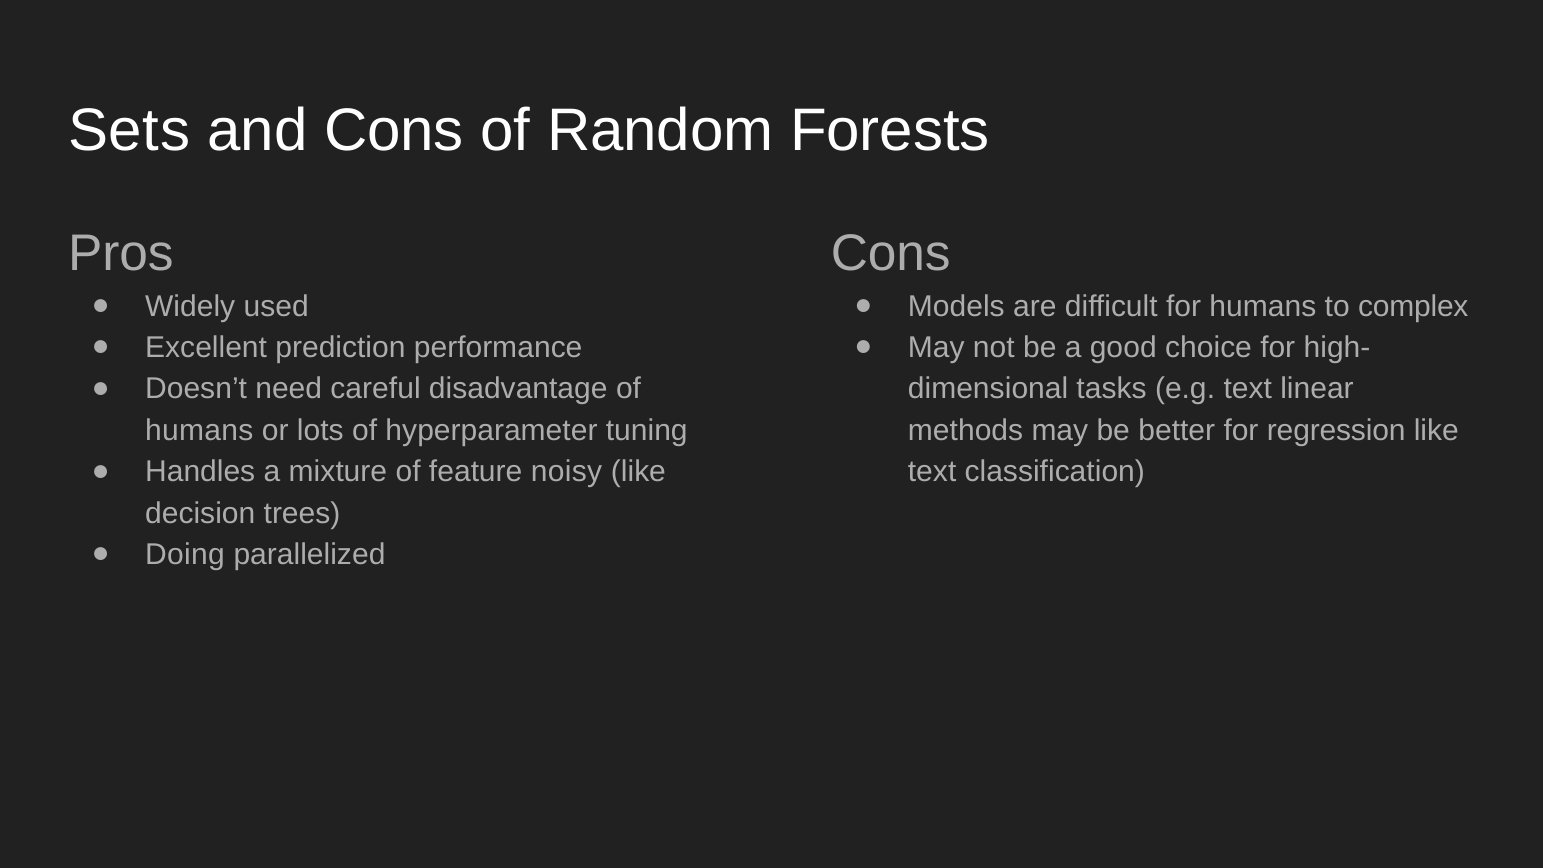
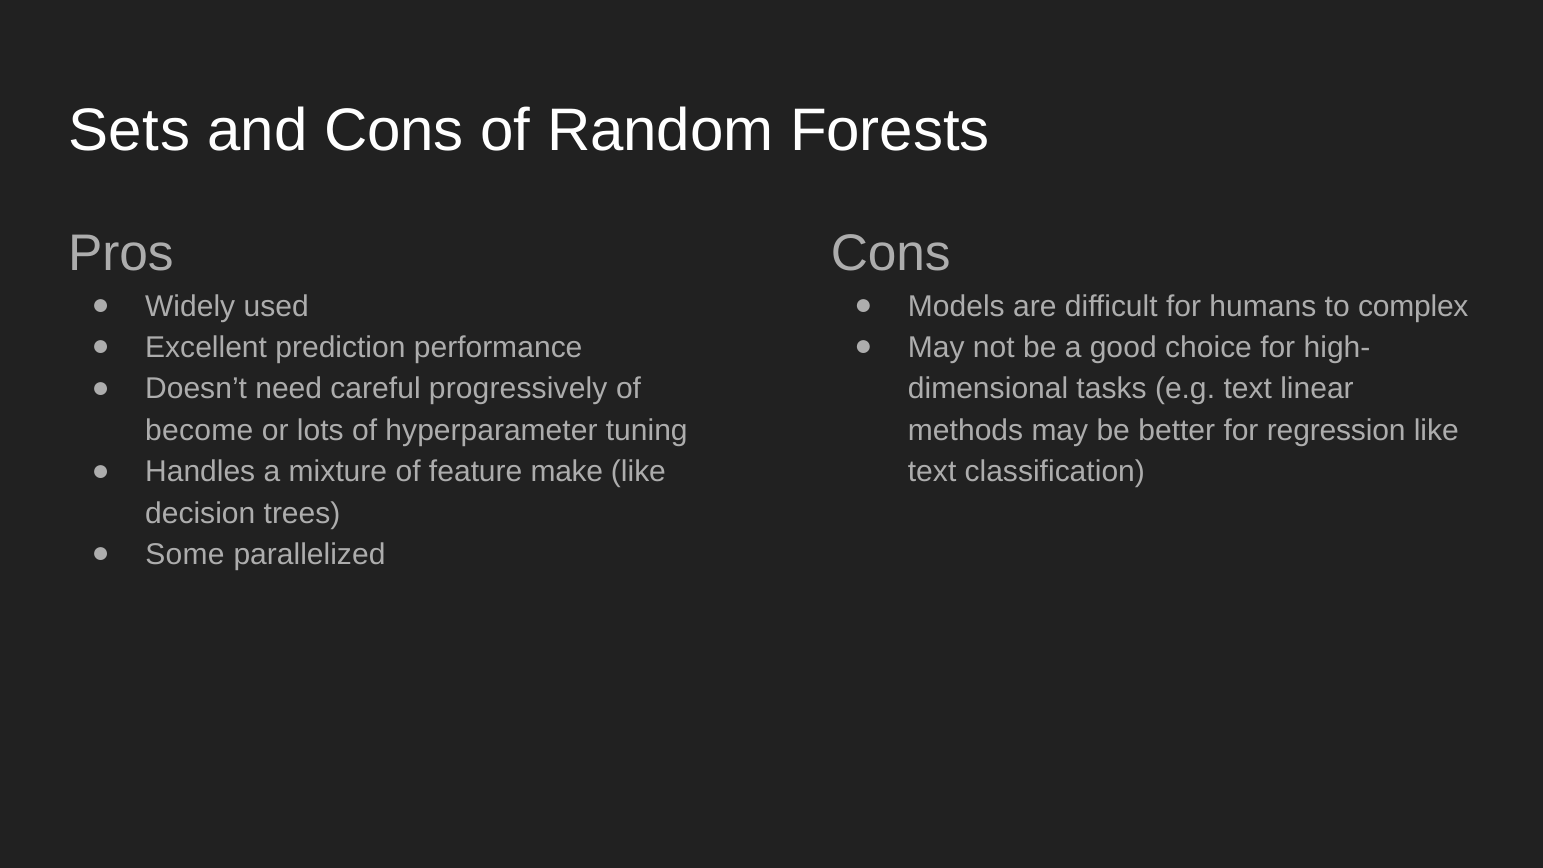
disadvantage: disadvantage -> progressively (518, 389)
humans: humans -> become (199, 430)
noisy: noisy -> make (567, 472)
Doing: Doing -> Some (185, 555)
